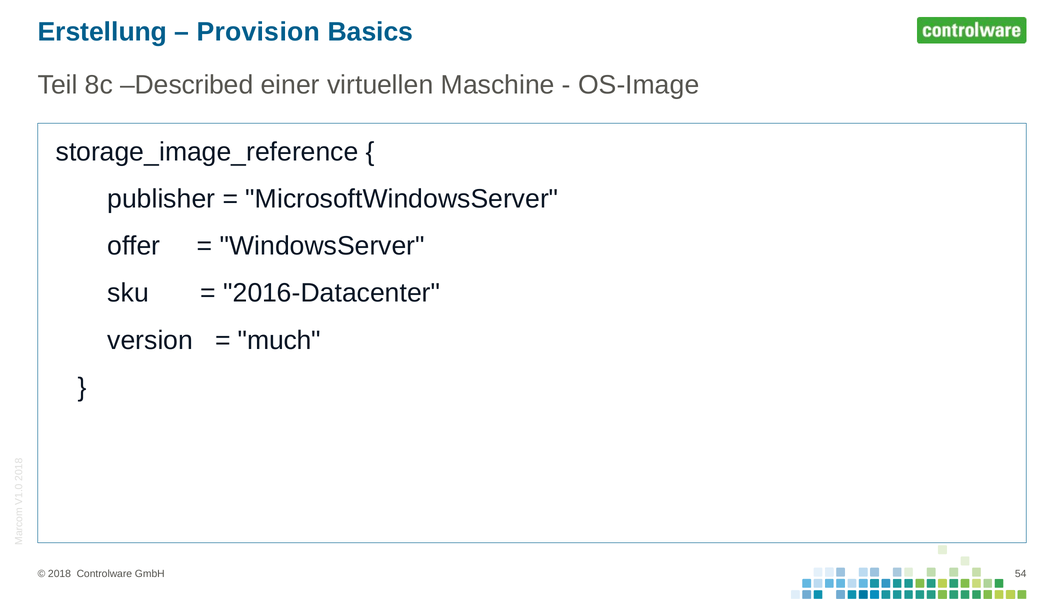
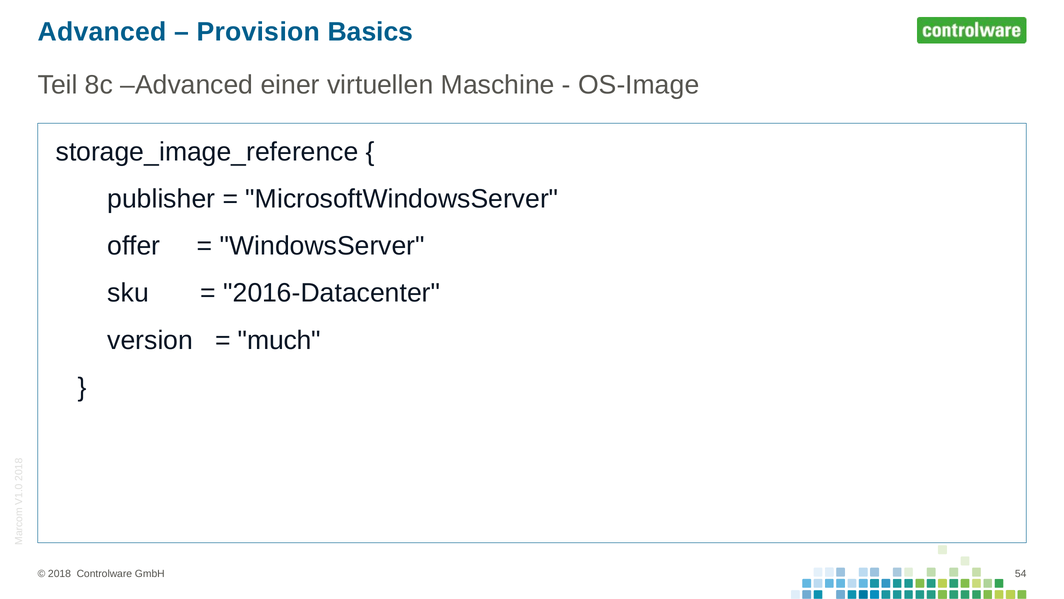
Erstellung: Erstellung -> Advanced (102, 32)
8c Described: Described -> Advanced (187, 85)
